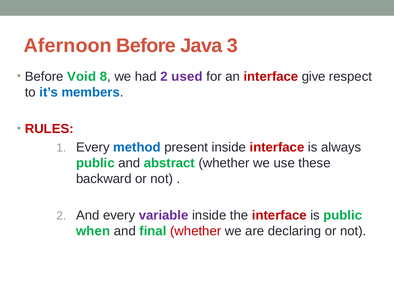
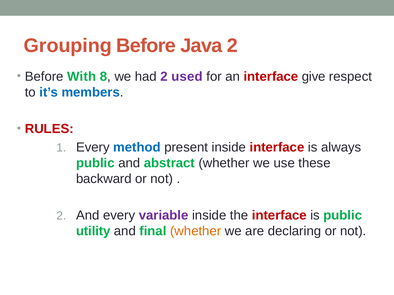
Afernoon: Afernoon -> Grouping (68, 46)
Java 3: 3 -> 2 (232, 46)
Void: Void -> With (82, 77)
when: when -> utility (93, 232)
whether colour: red -> orange (196, 232)
